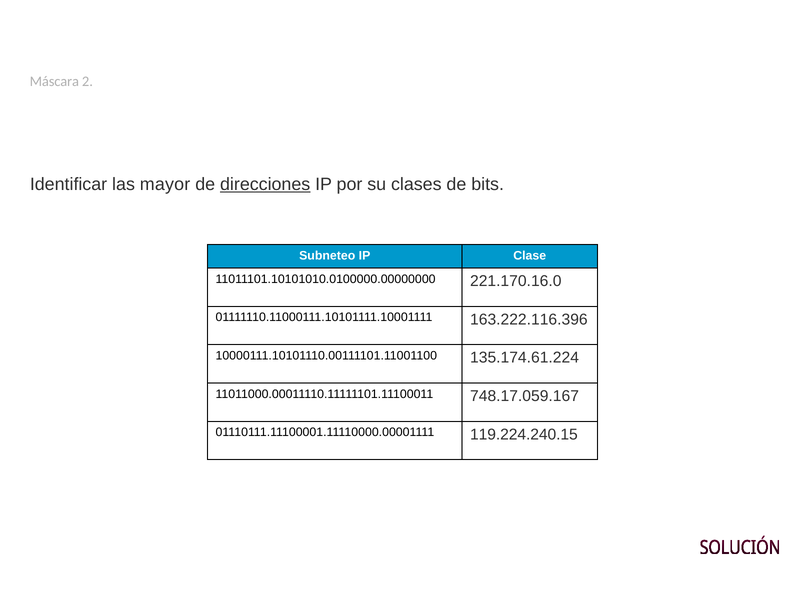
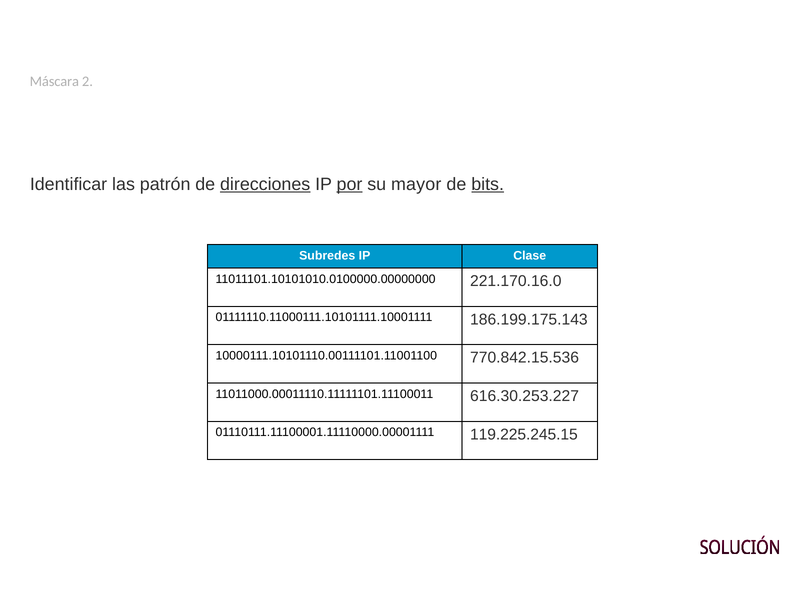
mayor: mayor -> patrón (165, 185)
por underline: none -> present (350, 185)
clases: clases -> mayor (416, 185)
bits underline: none -> present (488, 185)
Subneteo: Subneteo -> Subredes (327, 256)
163.222.116.396: 163.222.116.396 -> 186.199.175.143 (529, 320)
135.174.61.224: 135.174.61.224 -> 770.842.15.536 (525, 358)
748.17.059.167: 748.17.059.167 -> 616.30.253.227 (525, 397)
119.224.240.15: 119.224.240.15 -> 119.225.245.15 (524, 435)
